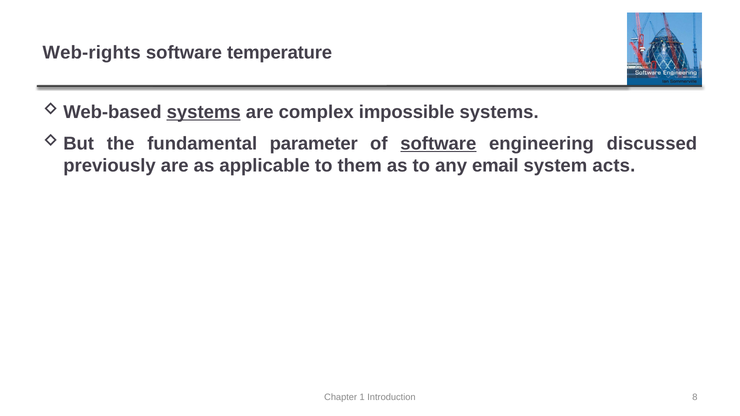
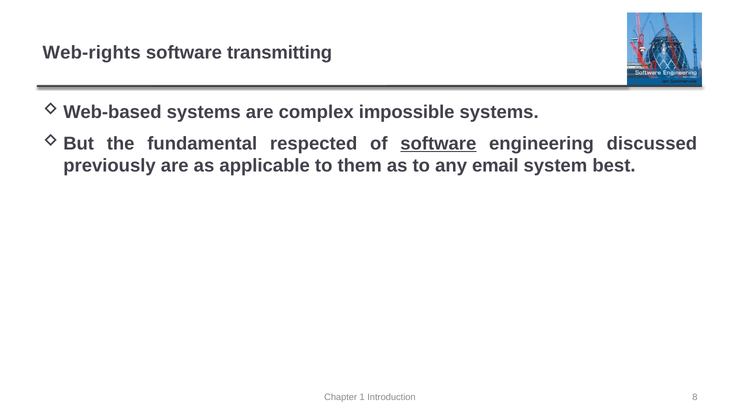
temperature: temperature -> transmitting (280, 53)
systems underline: present -> none (204, 112)
parameter: parameter -> respected (314, 144)
acts: acts -> best (614, 166)
